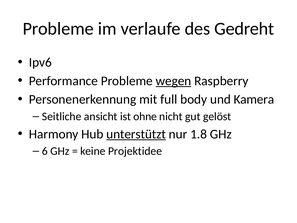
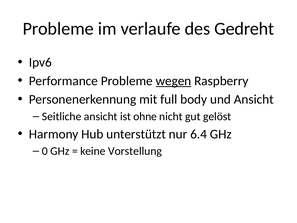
und Kamera: Kamera -> Ansicht (254, 99)
unterstützt underline: present -> none (136, 134)
1.8: 1.8 -> 6.4 (199, 134)
6: 6 -> 0 (45, 151)
Projektidee: Projektidee -> Vorstellung (135, 151)
